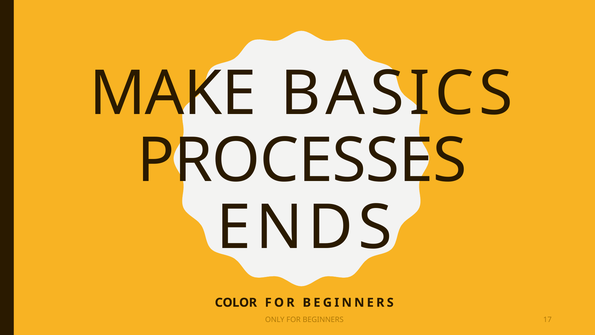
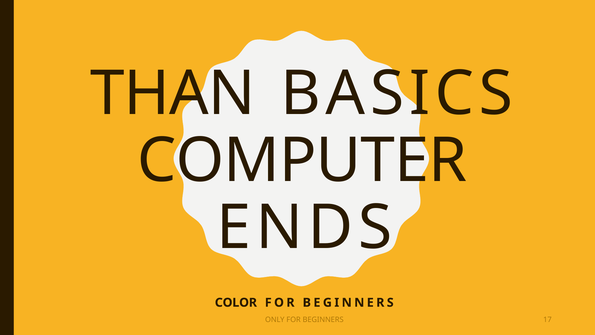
MAKE: MAKE -> THAN (173, 93)
PROCESSES: PROCESSES -> COMPUTER (302, 160)
